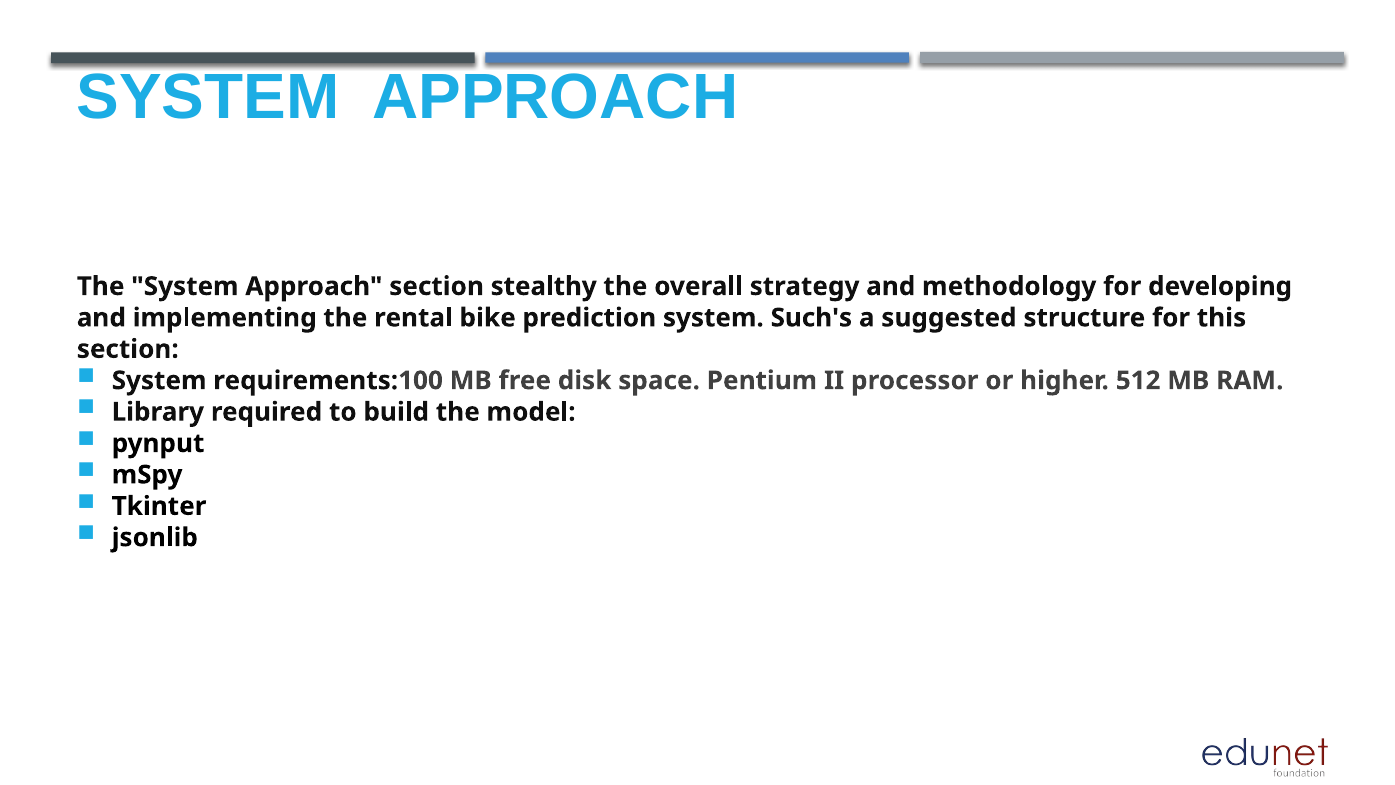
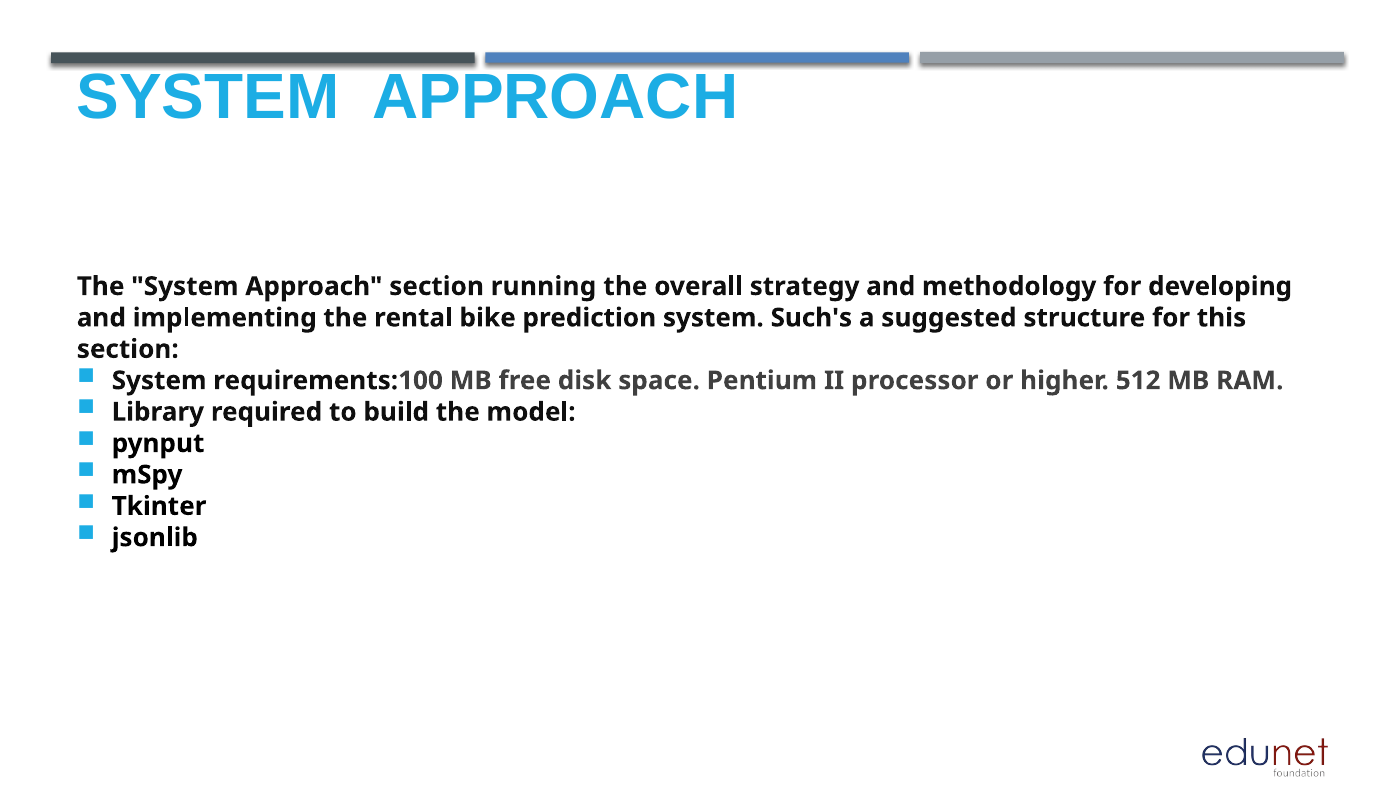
stealthy: stealthy -> running (543, 286)
